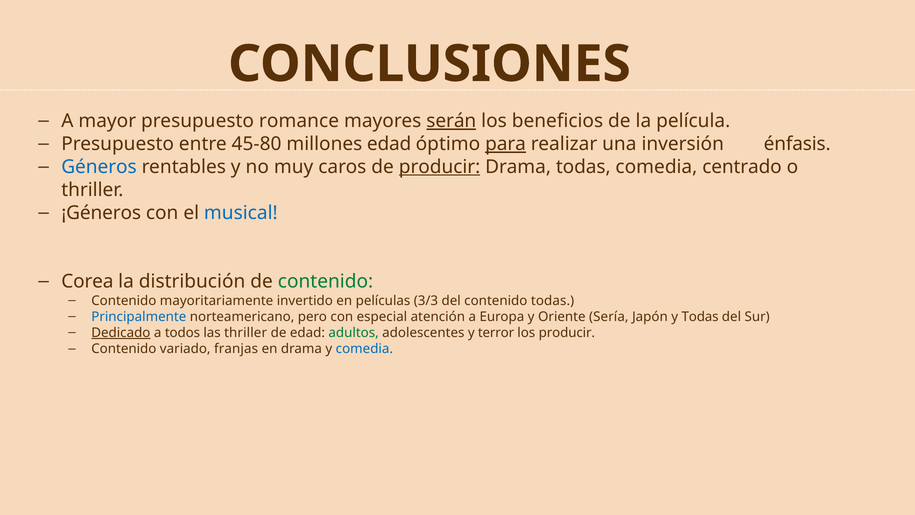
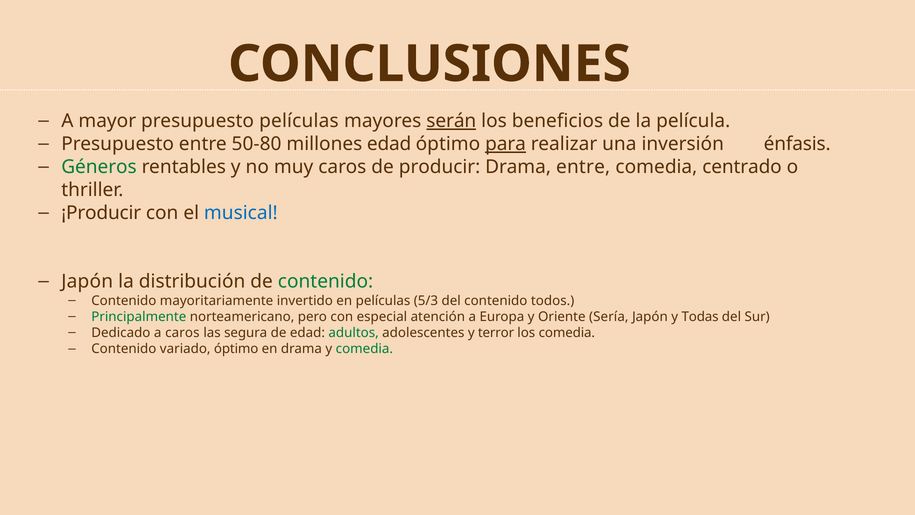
presupuesto romance: romance -> películas (299, 121)
45-80: 45-80 -> 50-80 (257, 144)
Géneros colour: blue -> green (99, 167)
producir underline: present -> none (440, 167)
Drama todas: todas -> entre (583, 167)
¡Géneros: ¡Géneros -> ¡Producir (101, 213)
Corea: Corea -> Japón (87, 281)
3/3: 3/3 -> 5/3 (426, 300)
contenido todas: todas -> todos (553, 300)
Principalmente colour: blue -> green (139, 317)
Dedicado underline: present -> none (121, 333)
a todos: todos -> caros (182, 333)
las thriller: thriller -> segura (246, 333)
los producir: producir -> comedia (567, 333)
variado franjas: franjas -> óptimo (236, 349)
comedia colour: blue -> green (364, 349)
